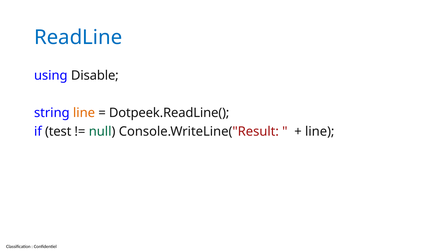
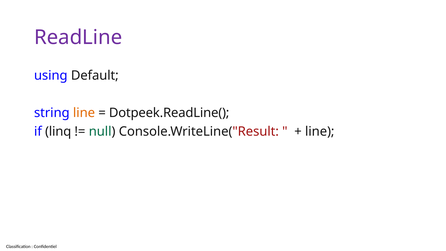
ReadLine colour: blue -> purple (78, 37)
Disable: Disable -> Default (95, 75)
test: test -> linq (58, 132)
